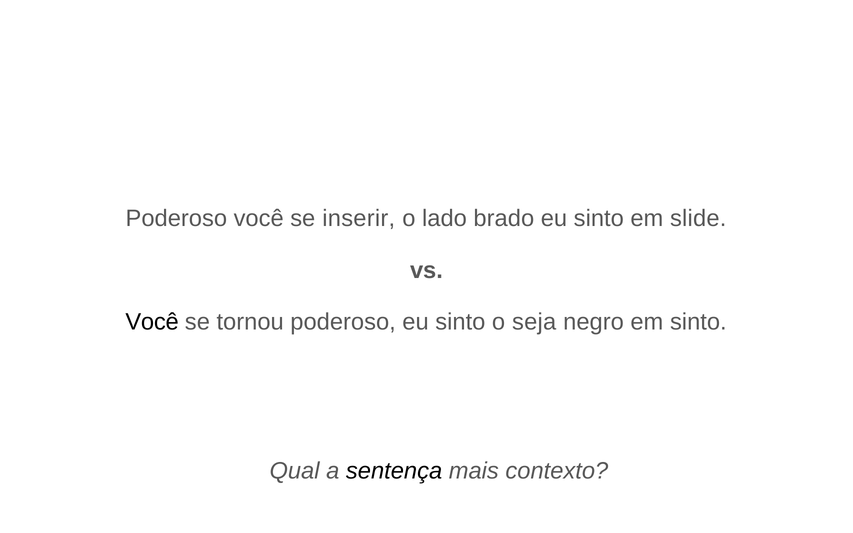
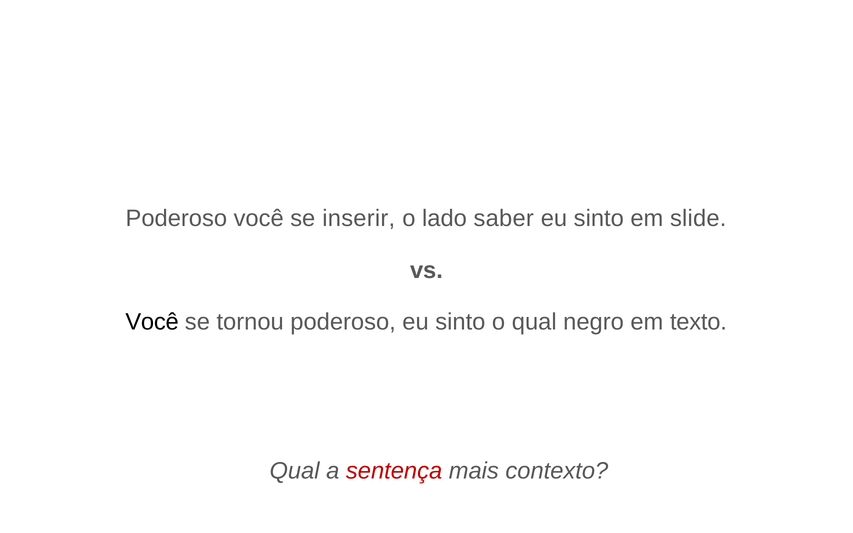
brado: brado -> saber (504, 219)
o seja: seja -> qual (534, 322)
em sinto: sinto -> texto (698, 322)
sentença colour: black -> red (394, 471)
